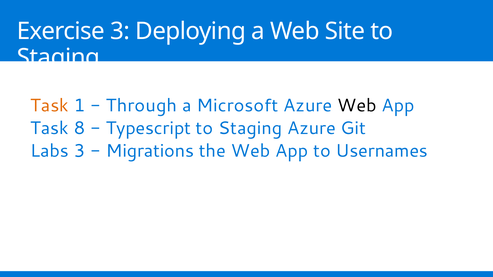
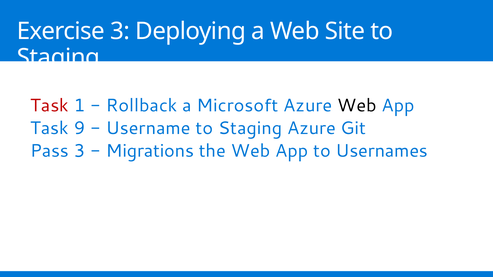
Task colour: orange -> red (50, 106)
Through: Through -> Rollback (142, 106)
8: 8 -> 9 (79, 128)
Typescript: Typescript -> Username (148, 128)
Labs: Labs -> Pass (50, 151)
